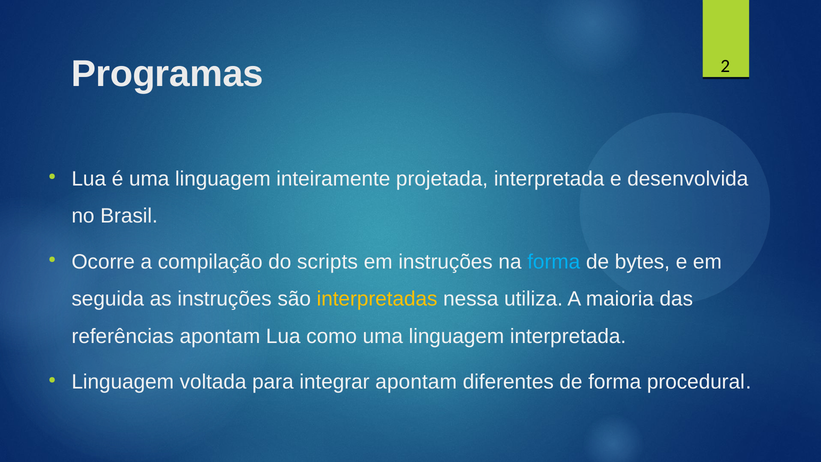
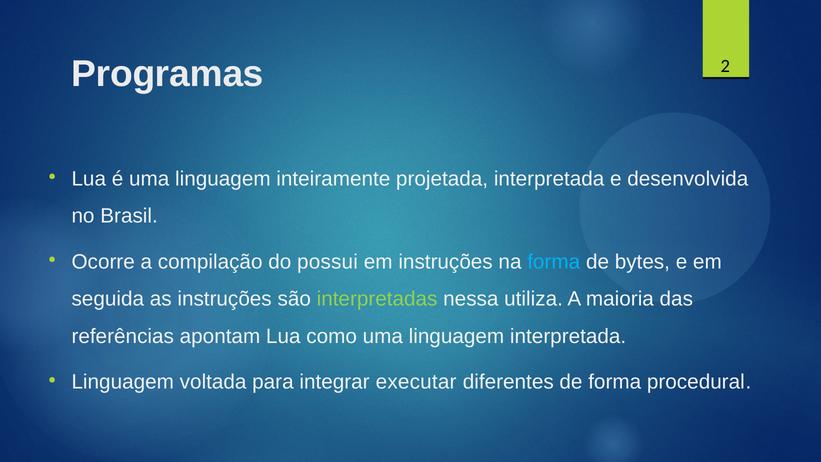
scripts: scripts -> possui (327, 262)
interpretadas colour: yellow -> light green (377, 299)
integrar apontam: apontam -> executar (416, 382)
